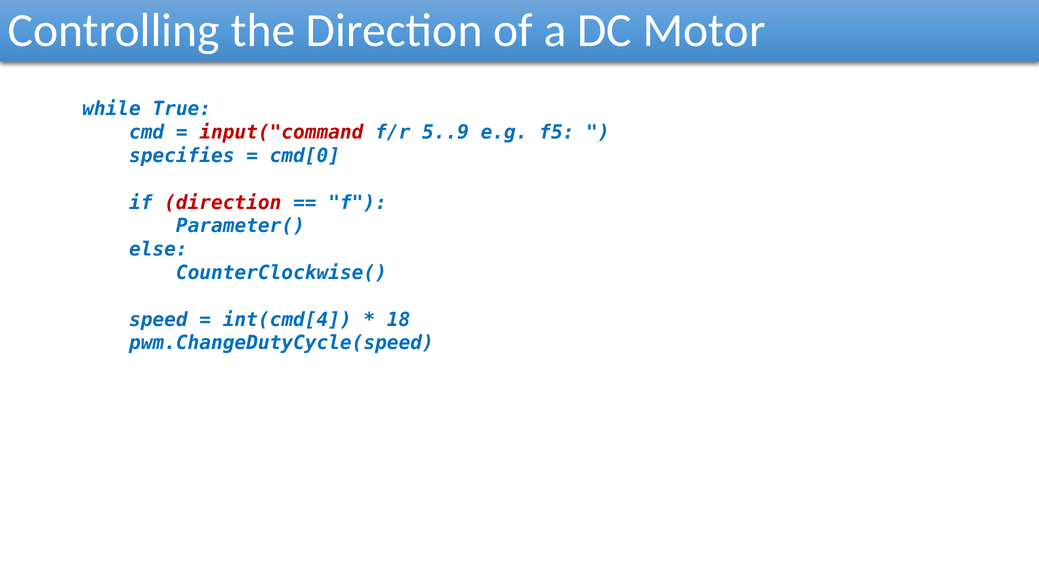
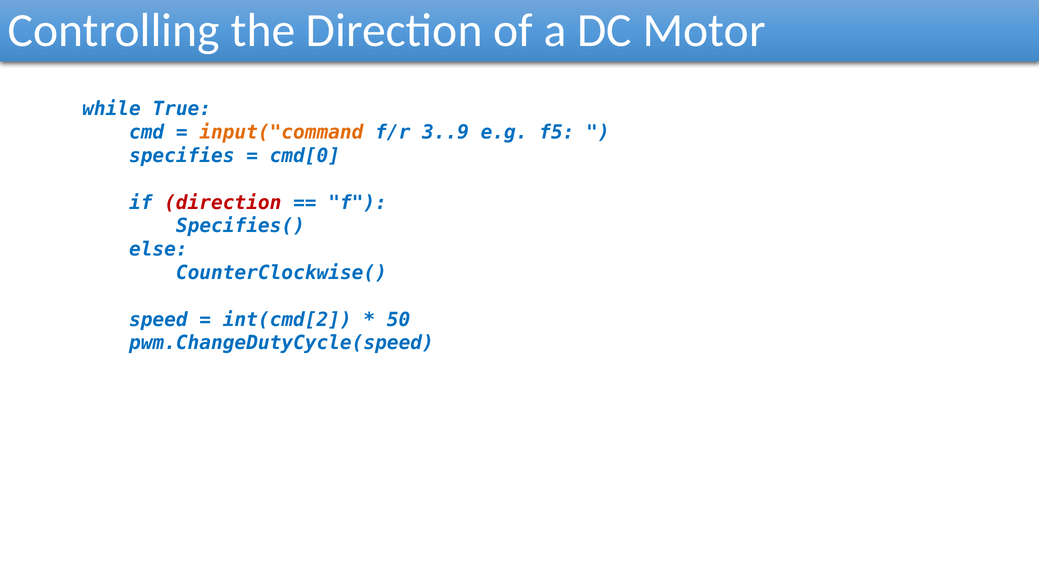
input("command colour: red -> orange (281, 132)
5..9: 5..9 -> 3..9 (445, 132)
Parameter(: Parameter( -> Specifies( (240, 226)
int(cmd[4: int(cmd[4 -> int(cmd[2 (287, 319)
18: 18 -> 50 (399, 319)
